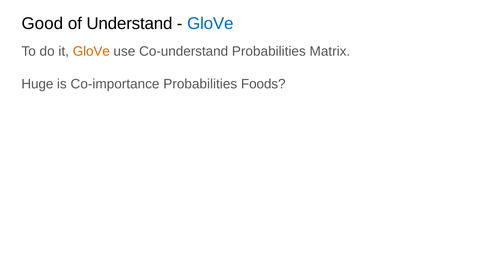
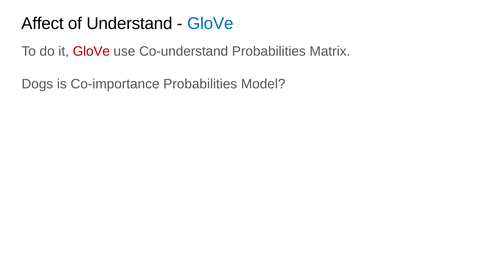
Good: Good -> Affect (42, 23)
GloVe colour: orange -> red (91, 51)
Huge: Huge -> Dogs (37, 84)
Foods: Foods -> Model (263, 84)
